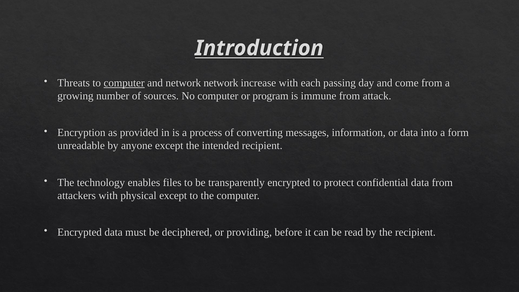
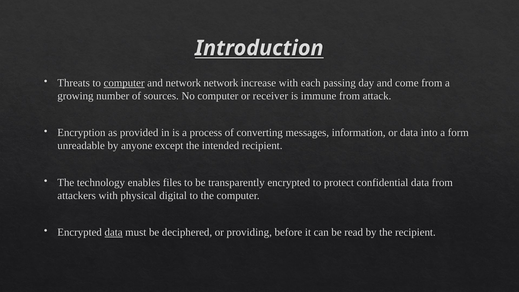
program: program -> receiver (270, 96)
physical except: except -> digital (173, 195)
data underline: none -> present (114, 232)
